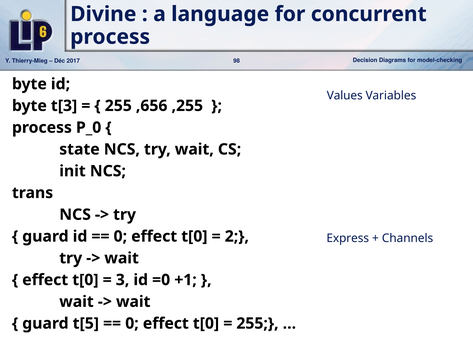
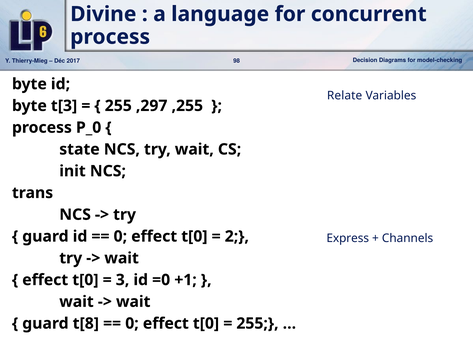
Values: Values -> Relate (345, 96)
,656: ,656 -> ,297 (152, 106)
t[5: t[5 -> t[8 (86, 323)
